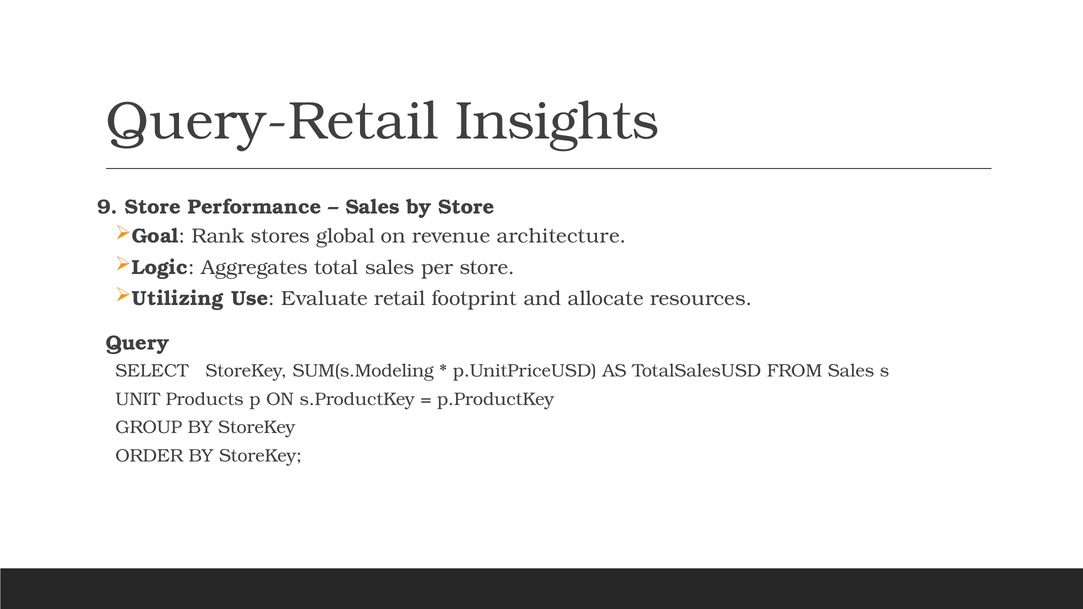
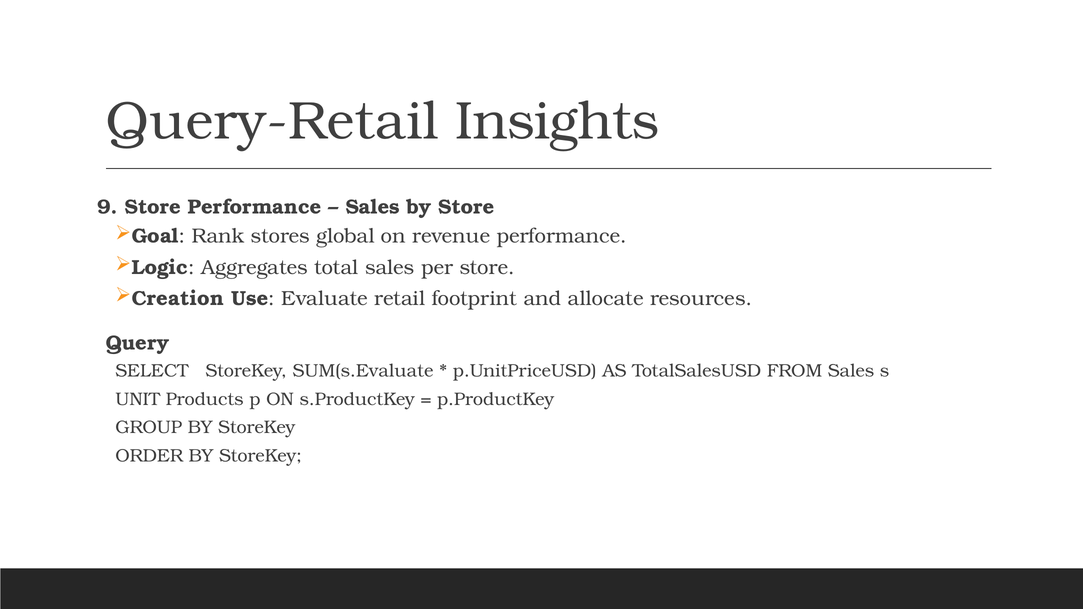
revenue architecture: architecture -> performance (562, 236)
Utilizing: Utilizing -> Creation (178, 299)
SUM(s.Modeling: SUM(s.Modeling -> SUM(s.Evaluate (363, 371)
